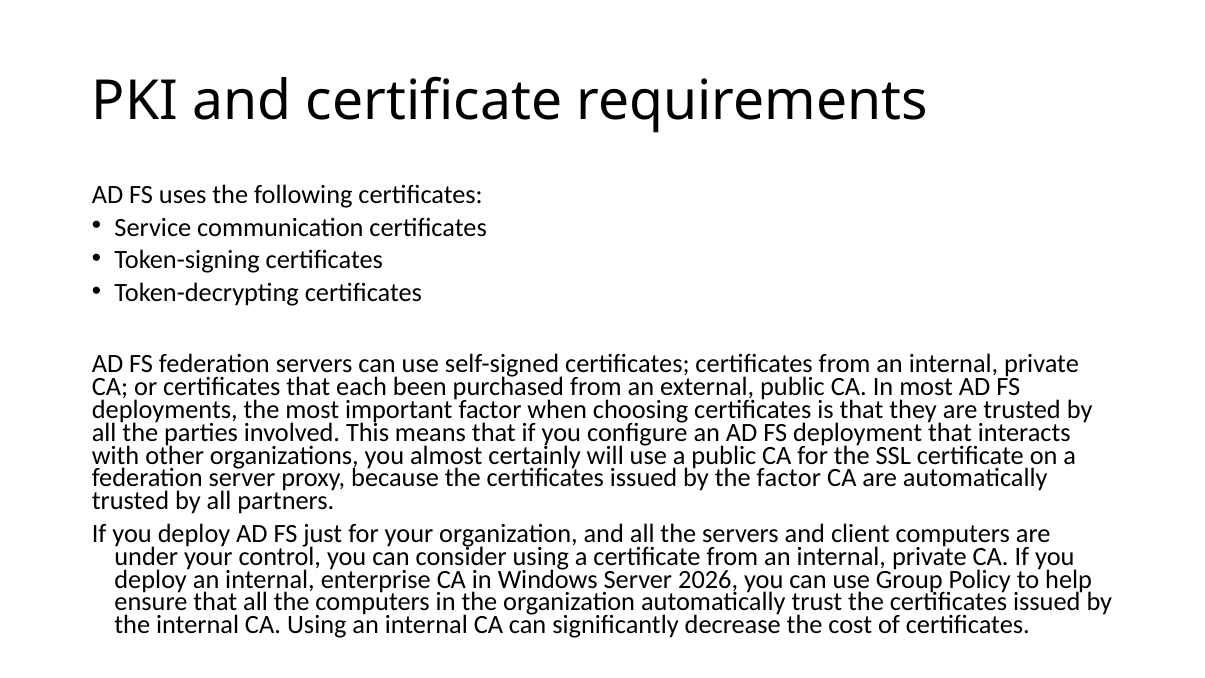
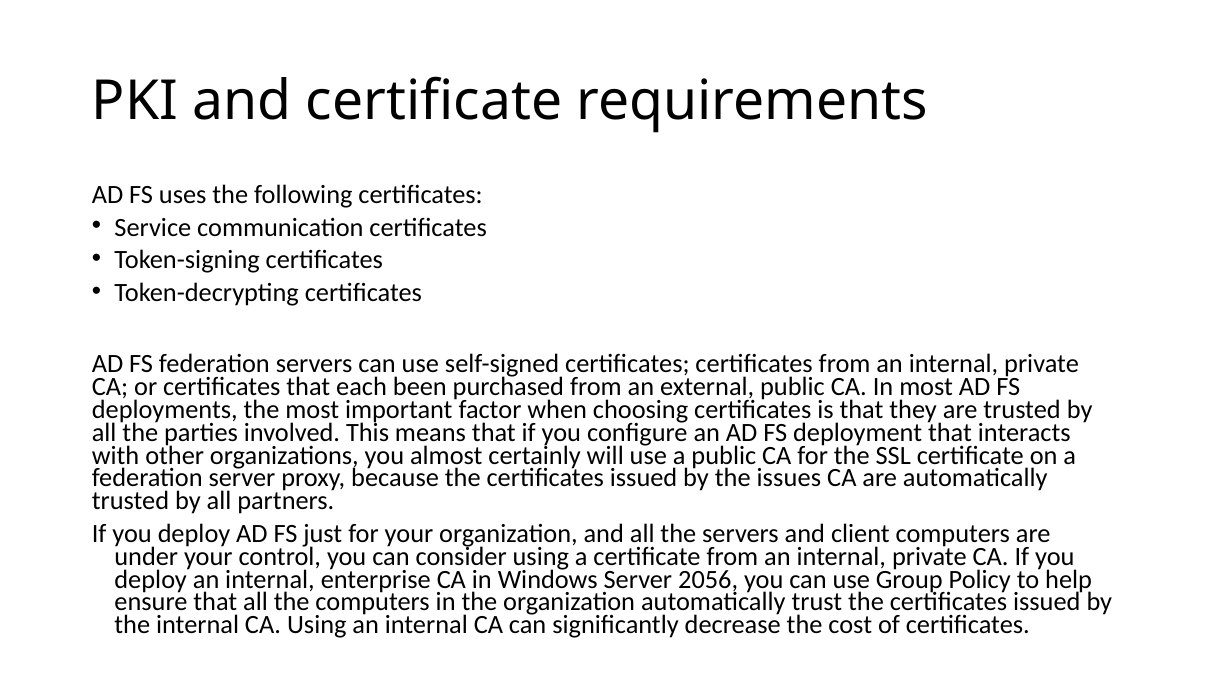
the factor: factor -> issues (789, 478)
2026: 2026 -> 2056 (708, 579)
